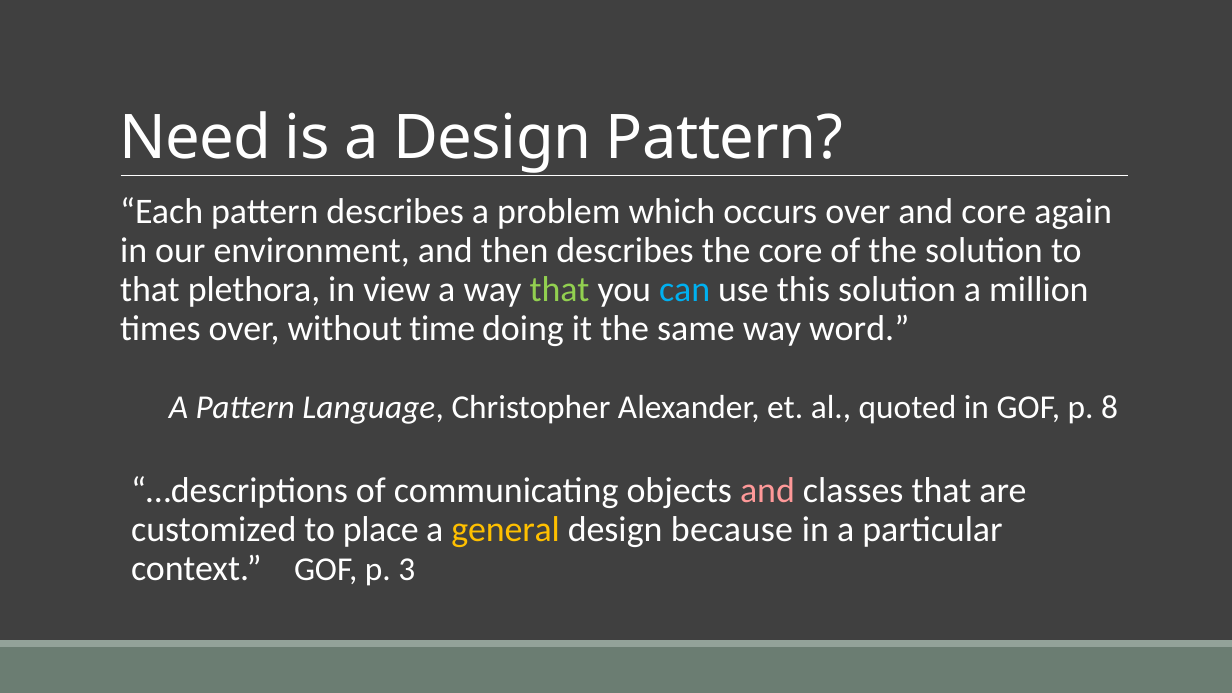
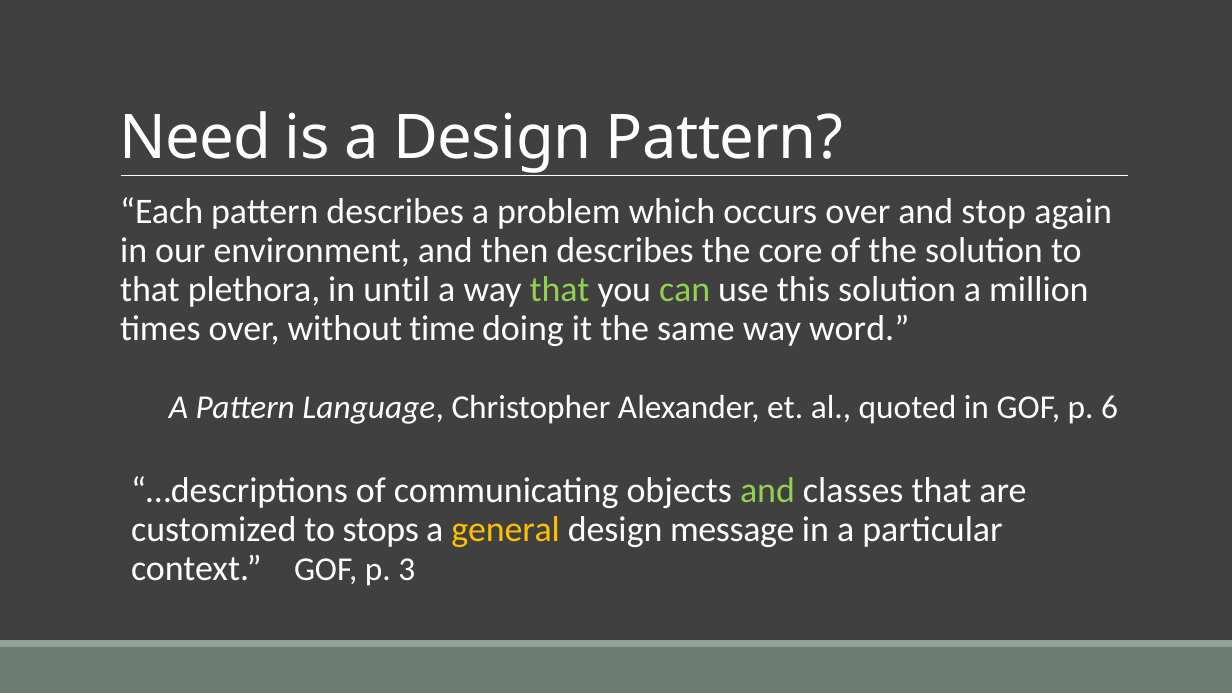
and core: core -> stop (994, 212)
view: view -> until (397, 290)
can colour: light blue -> light green (685, 290)
8: 8 -> 6 (1110, 407)
and colour: pink -> light green (767, 491)
place: place -> stops (381, 530)
because: because -> message (732, 530)
